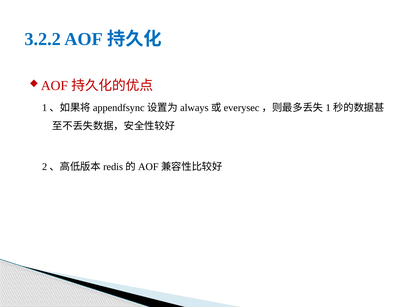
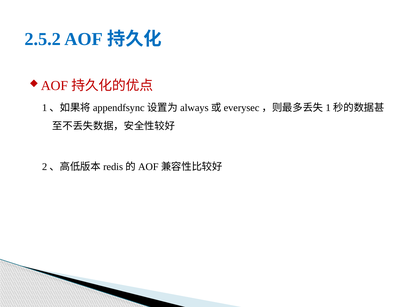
3.2.2: 3.2.2 -> 2.5.2 (43, 39)
